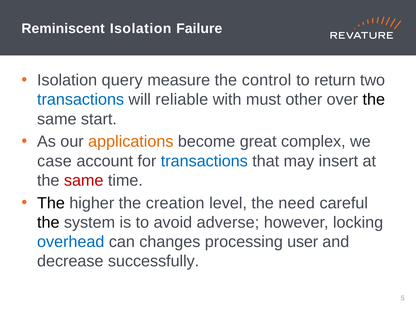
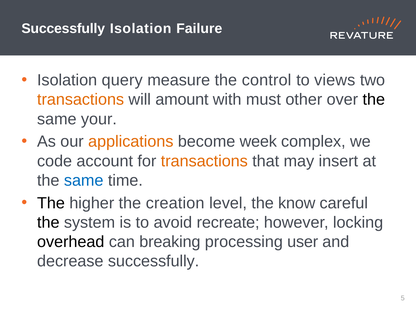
Reminiscent: Reminiscent -> Successfully (63, 29)
return: return -> views (335, 80)
transactions colour: blue -> orange (81, 100)
reliable: reliable -> amount (182, 100)
start: start -> your (99, 119)
great: great -> week (258, 142)
case: case -> code (55, 161)
transactions colour: blue -> orange (204, 161)
same colour: red -> blue (84, 180)
need: need -> know (297, 203)
adverse: adverse -> recreate (228, 222)
overhead colour: blue -> black (71, 242)
changes: changes -> breaking (170, 242)
